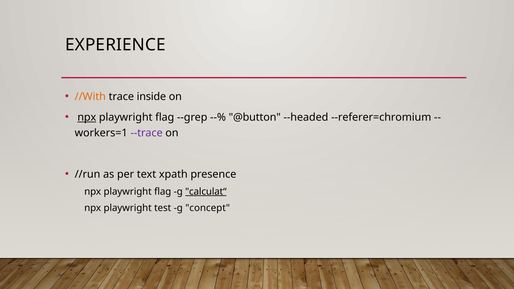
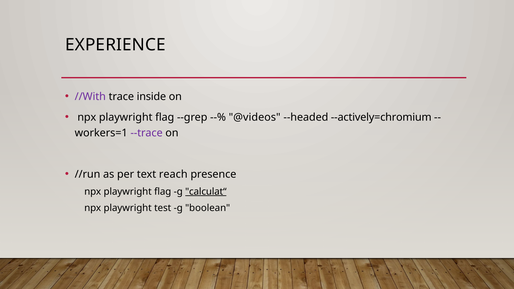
//With colour: orange -> purple (90, 97)
npx underline: present -> none (87, 117)
@button: @button -> @videos (255, 117)
--referer=chromium: --referer=chromium -> --actively=chromium (381, 117)
xpath: xpath -> reach (173, 174)
concept: concept -> boolean (208, 208)
